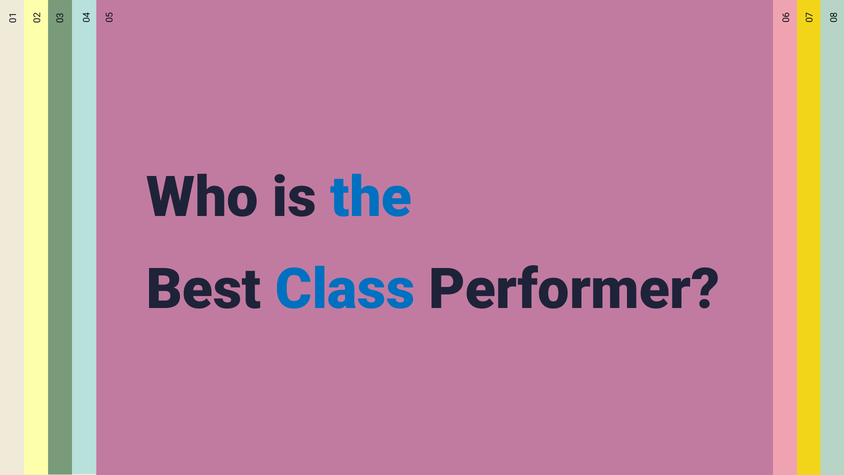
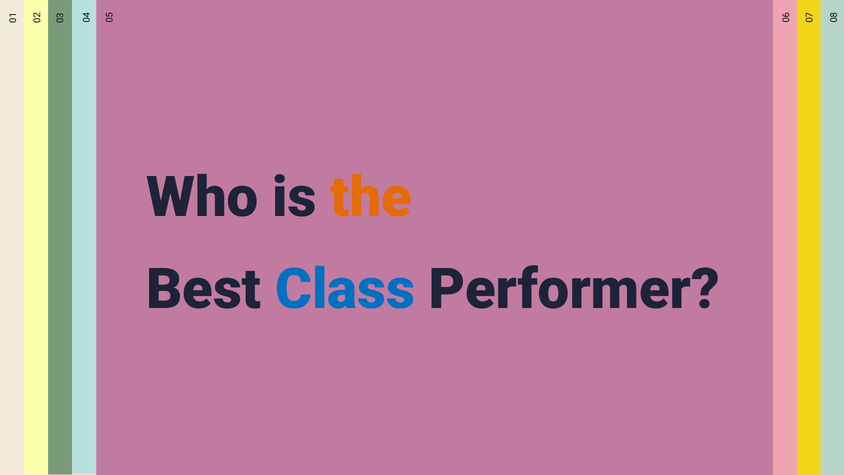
the colour: blue -> orange (371, 198)
